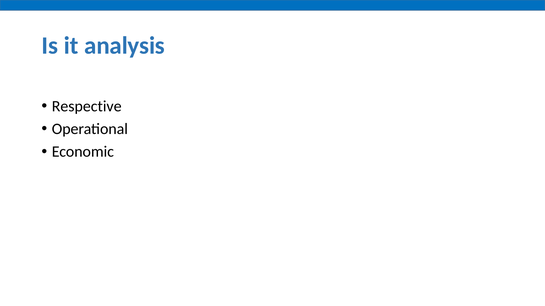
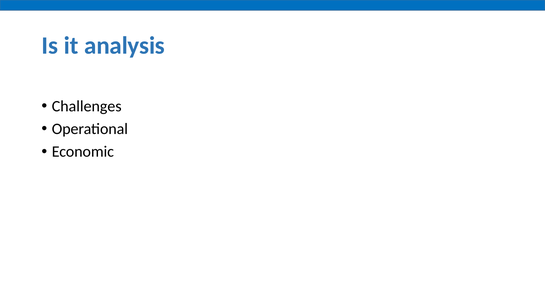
Respective: Respective -> Challenges (87, 106)
